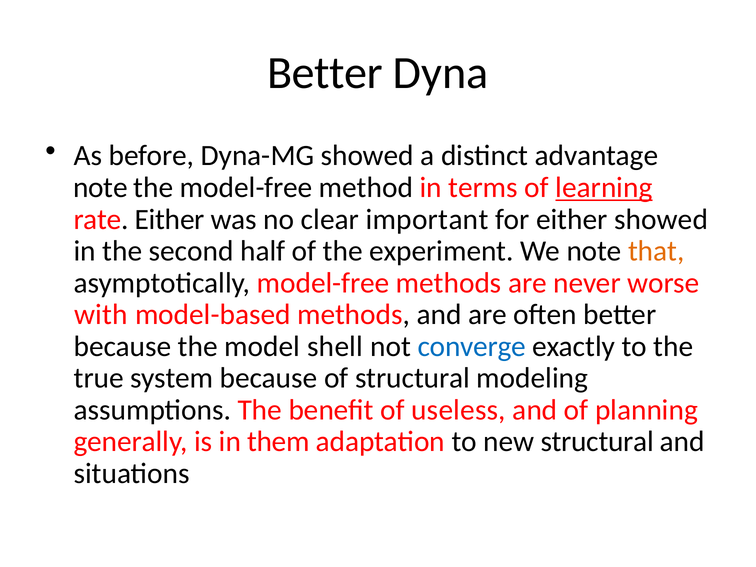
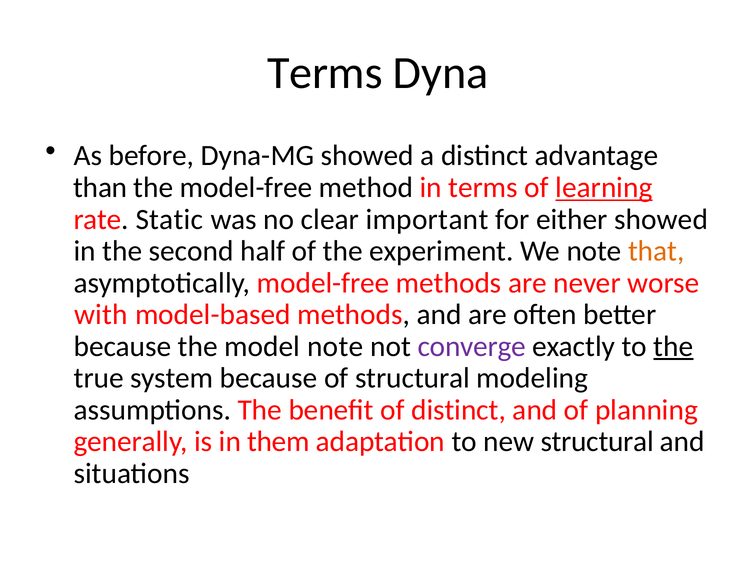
Better: Better -> Terms (325, 73)
note: note -> than (100, 188)
rate Either: Either -> Static (169, 219)
model shell: shell -> note (335, 346)
converge colour: blue -> purple (472, 346)
the underline: none -> present (673, 346)
of useless: useless -> distinct (459, 410)
